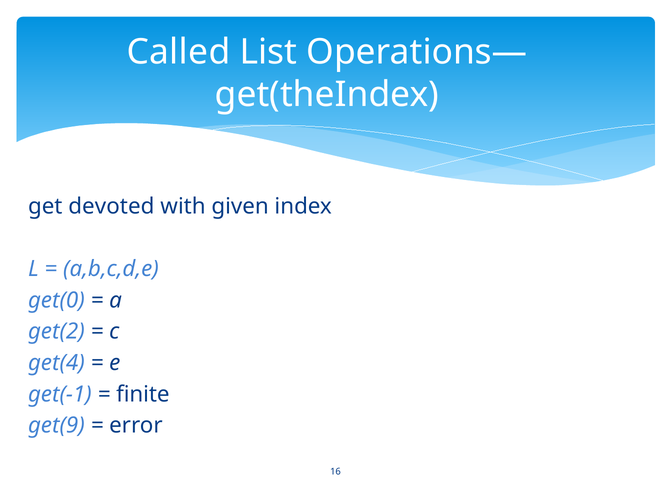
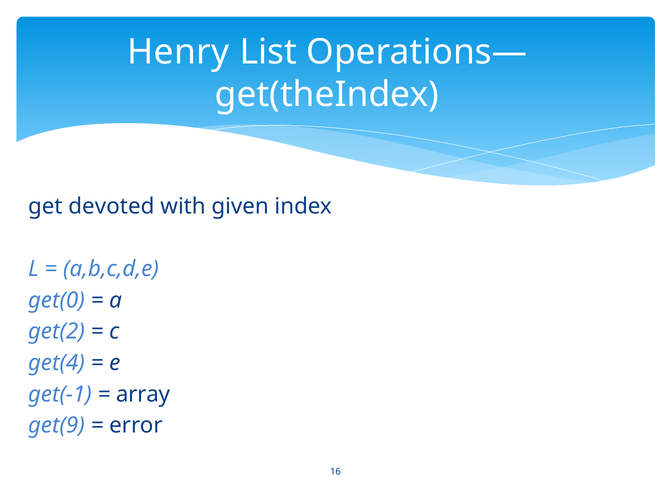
Called: Called -> Henry (178, 52)
finite: finite -> array (143, 394)
